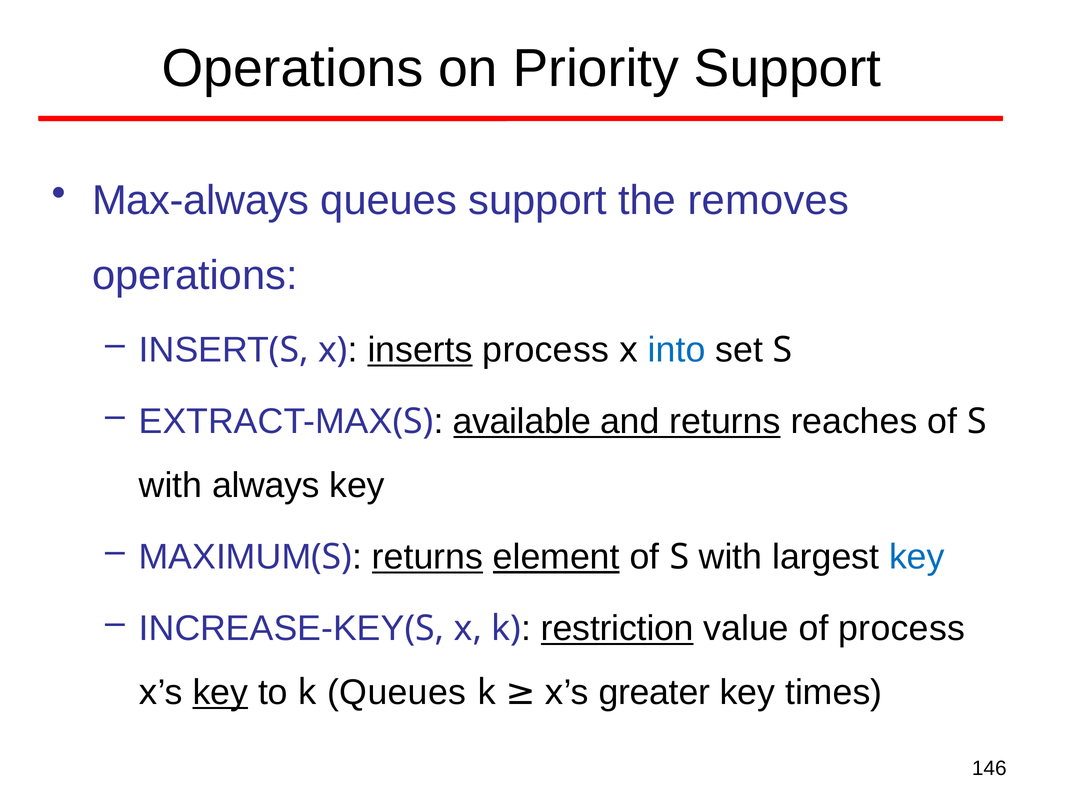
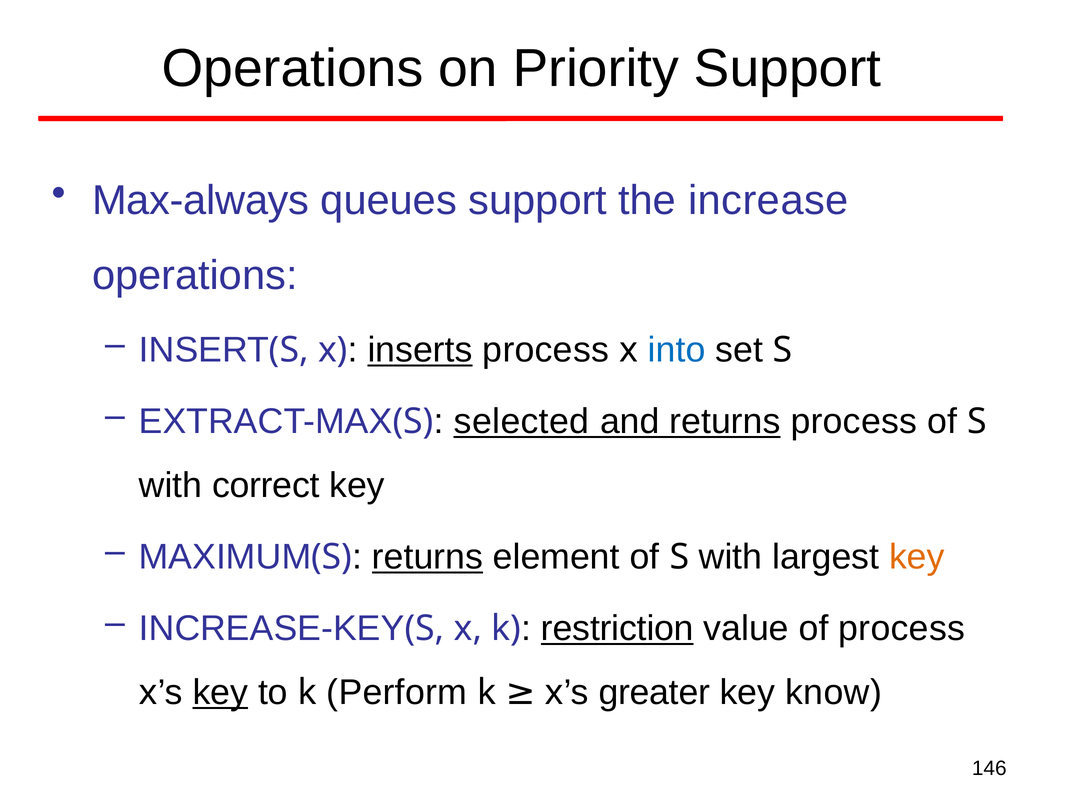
removes: removes -> increase (768, 200)
available: available -> selected (522, 421)
returns reaches: reaches -> process (854, 421)
always: always -> correct (266, 486)
element underline: present -> none (556, 557)
key colour: blue -> orange (917, 557)
times: times -> know (834, 693)
k Queues: Queues -> Perform (397, 693)
